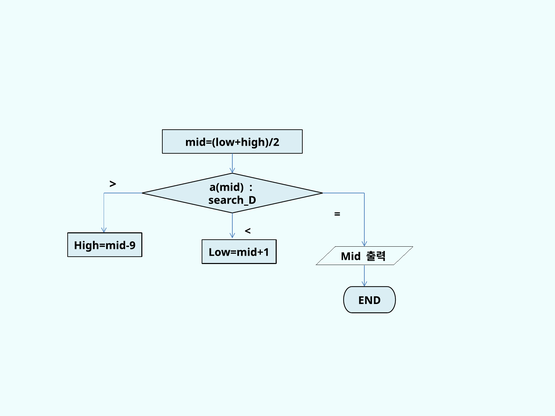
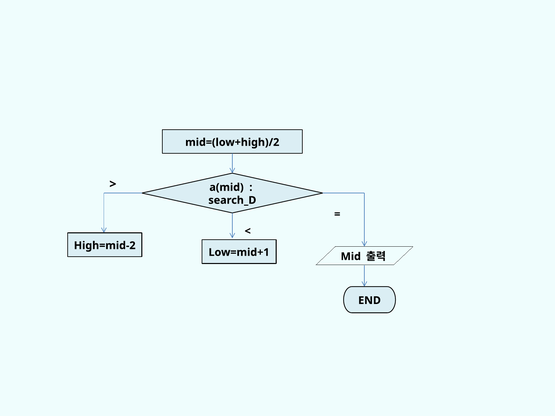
High=mid-9: High=mid-9 -> High=mid-2 (105, 246)
